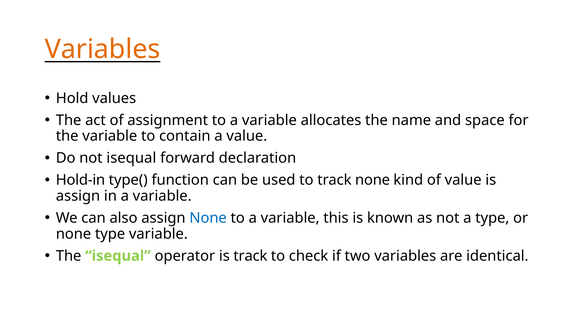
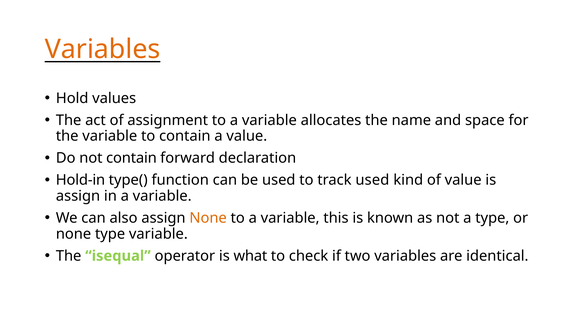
not isequal: isequal -> contain (131, 158)
track none: none -> used (372, 180)
None colour: blue -> orange (208, 218)
is track: track -> what (250, 256)
